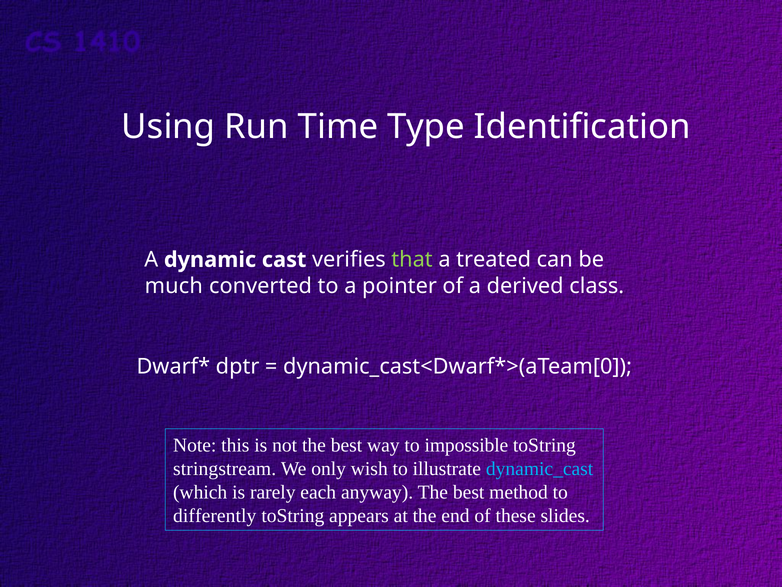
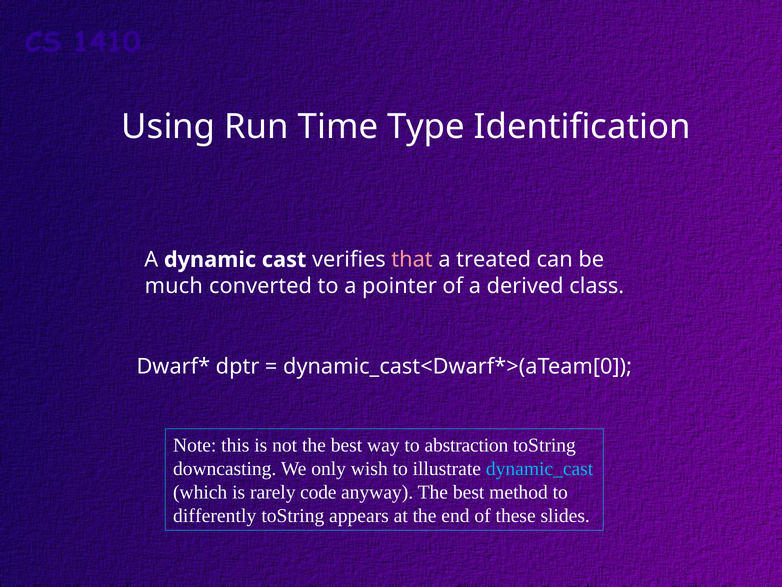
that colour: light green -> pink (412, 260)
impossible: impossible -> abstraction (466, 445)
stringstream: stringstream -> downcasting (225, 469)
each: each -> code (318, 492)
